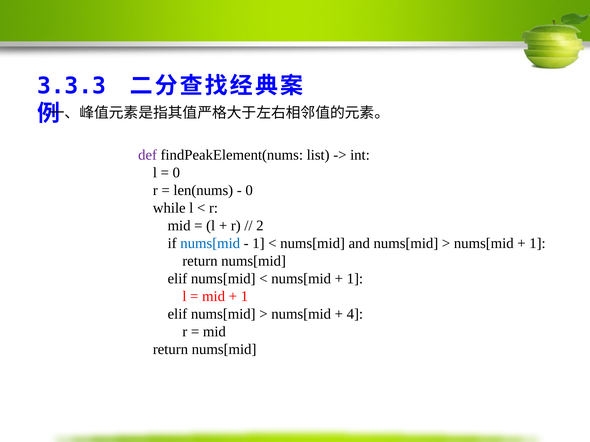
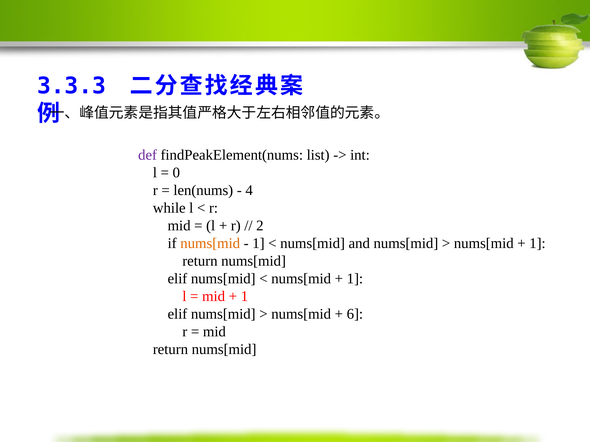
0: 0 -> 4 (249, 190)
nums[mid colour: blue -> orange (210, 244)
4: 4 -> 6 (355, 314)
